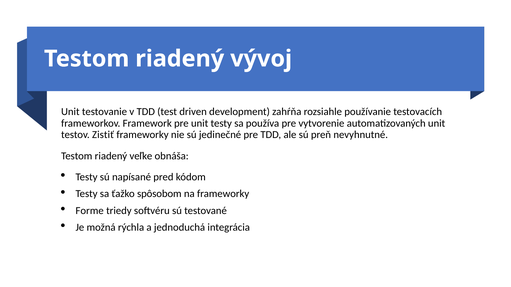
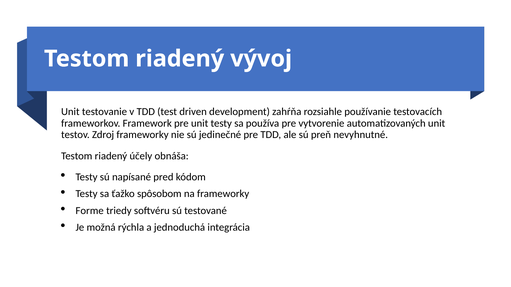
Zistiť: Zistiť -> Zdroj (103, 135)
veľke: veľke -> účely (141, 156)
